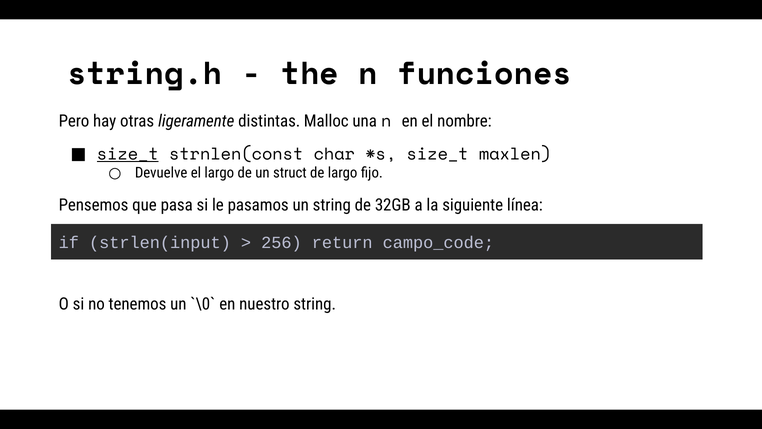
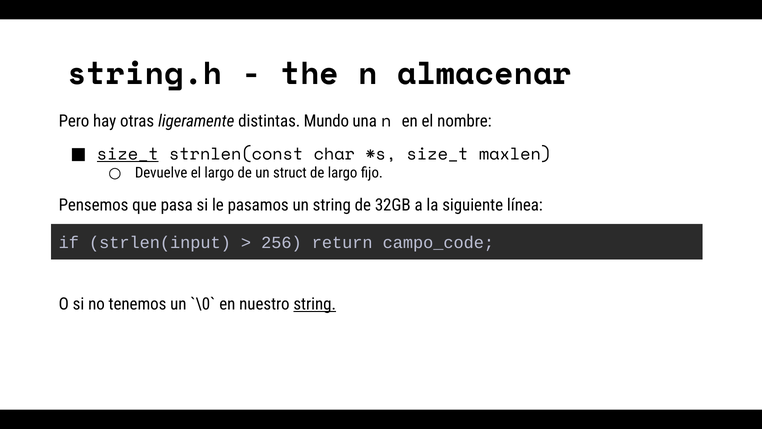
funciones: funciones -> almacenar (485, 74)
Malloc: Malloc -> Mundo (326, 121)
string underline: none -> present (315, 304)
